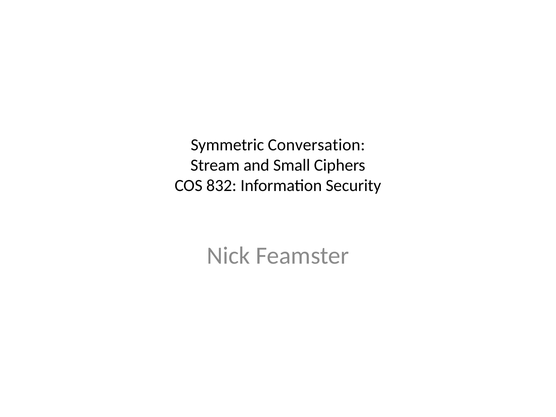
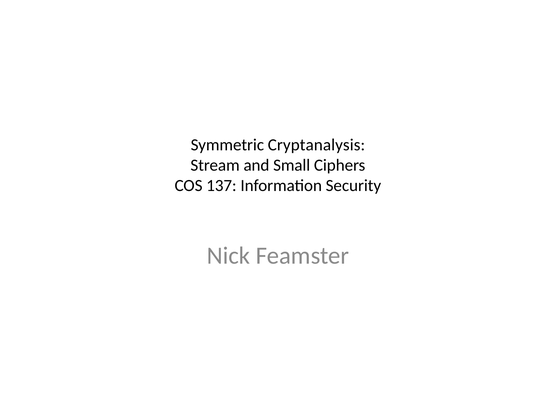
Conversation: Conversation -> Cryptanalysis (316, 145)
832: 832 -> 137 (221, 186)
